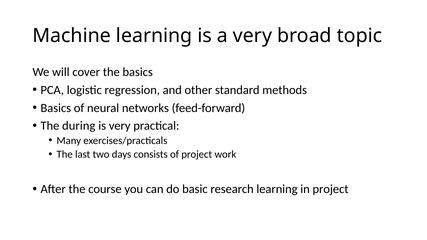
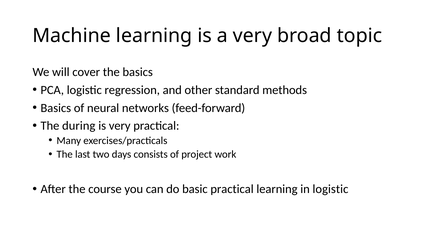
basic research: research -> practical (232, 189)
in project: project -> logistic (330, 189)
